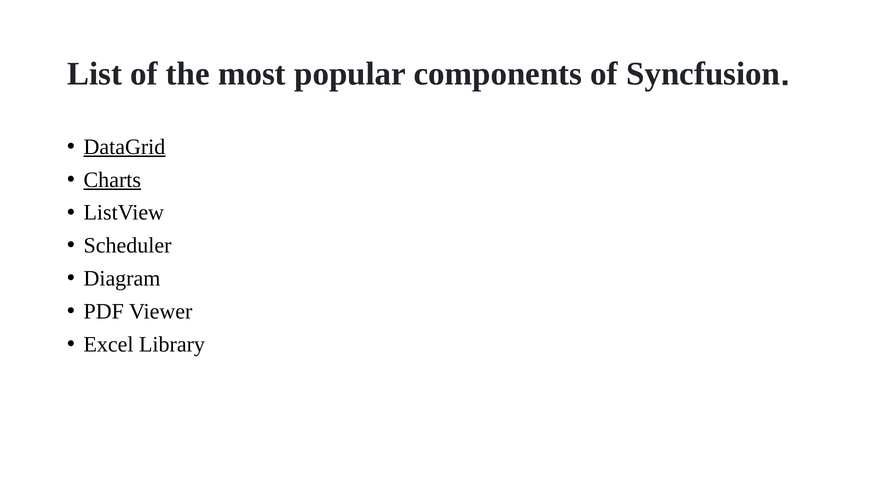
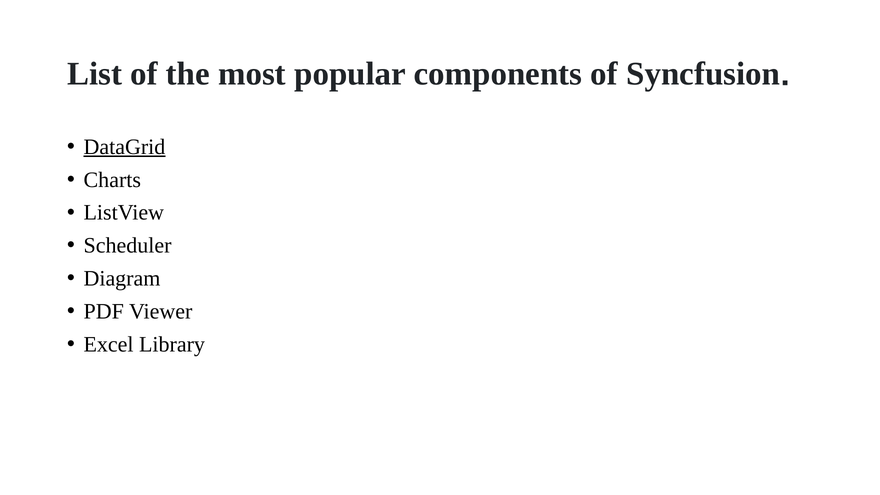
Charts underline: present -> none (112, 180)
